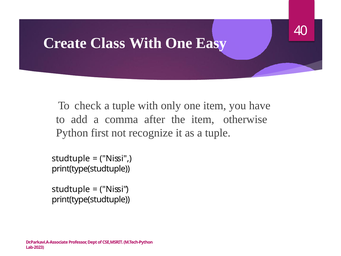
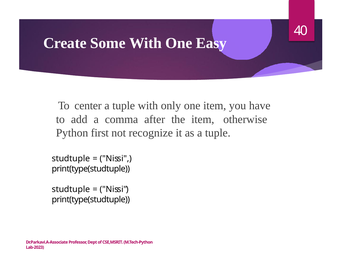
Class: Class -> Some (108, 43)
check: check -> center (88, 106)
